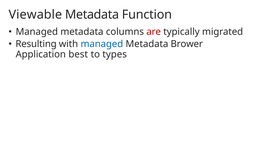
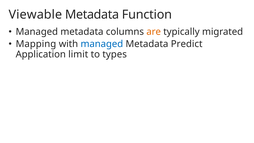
are colour: red -> orange (154, 32)
Resulting: Resulting -> Mapping (36, 44)
Brower: Brower -> Predict (187, 44)
best: best -> limit (78, 54)
